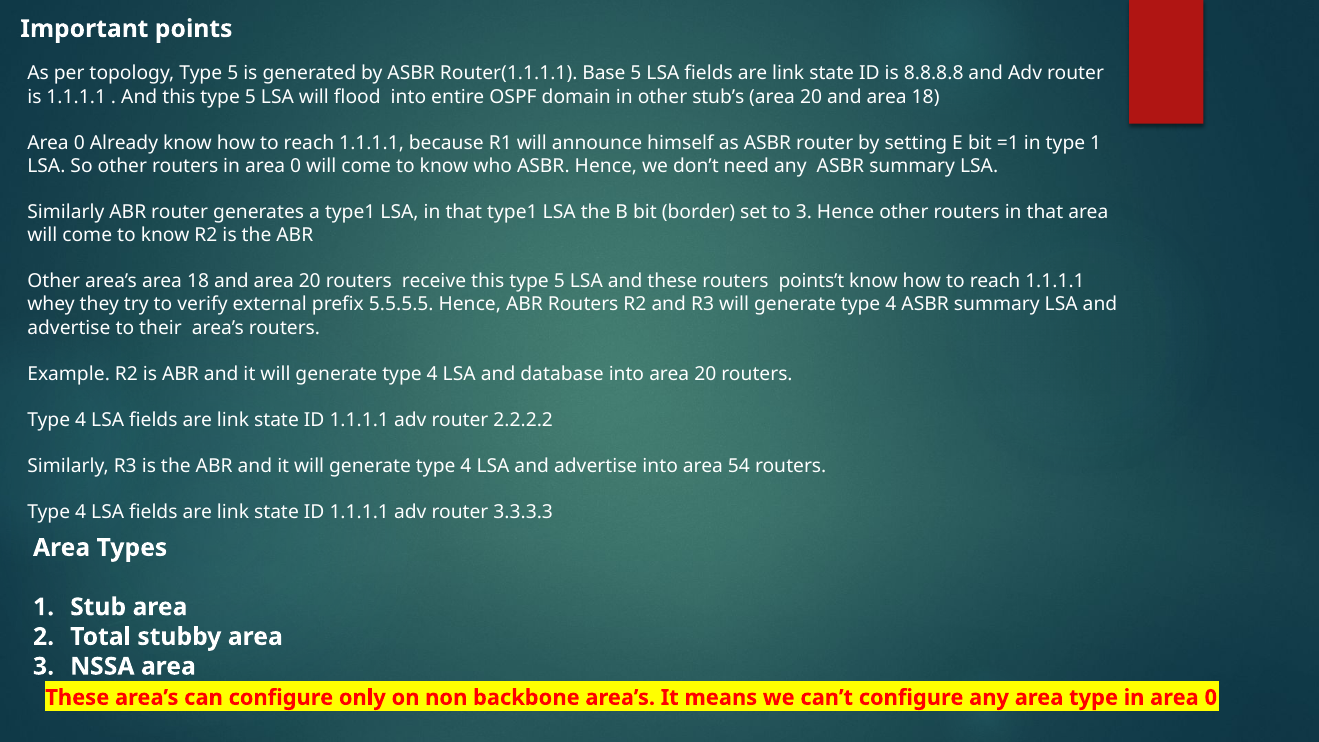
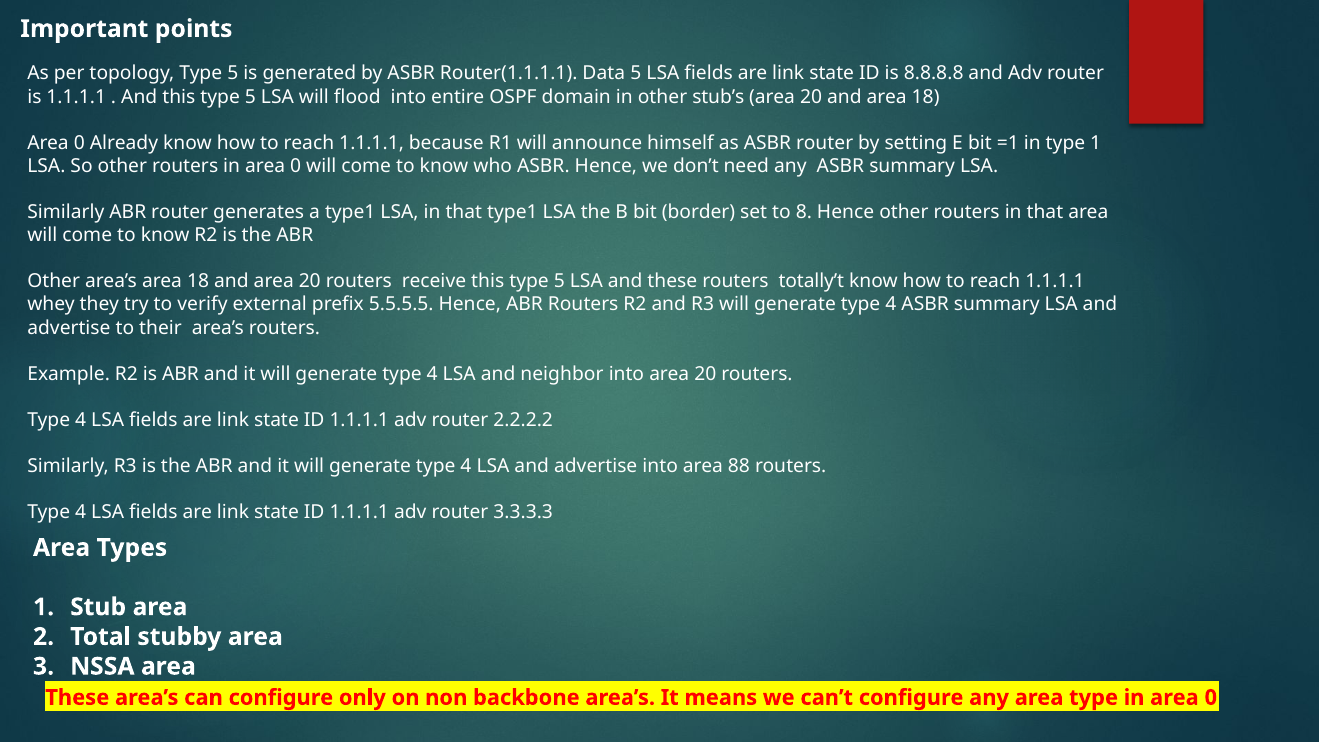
Base: Base -> Data (604, 74)
to 3: 3 -> 8 (804, 212)
points’t: points’t -> totally’t (811, 281)
database: database -> neighbor (562, 374)
54: 54 -> 88 (739, 466)
